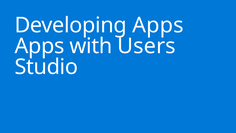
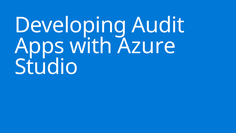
Developing Apps: Apps -> Audit (158, 25)
Users: Users -> Azure (147, 46)
